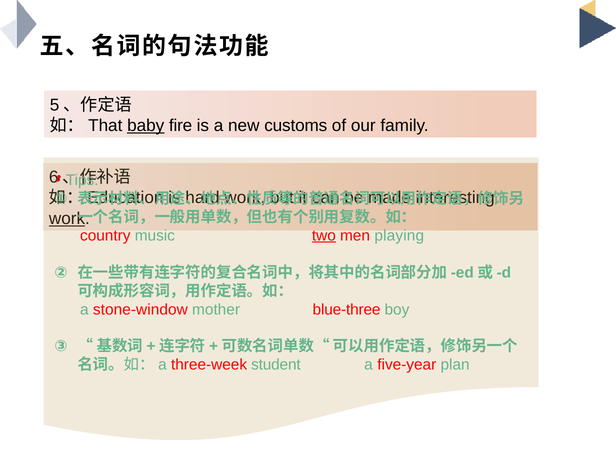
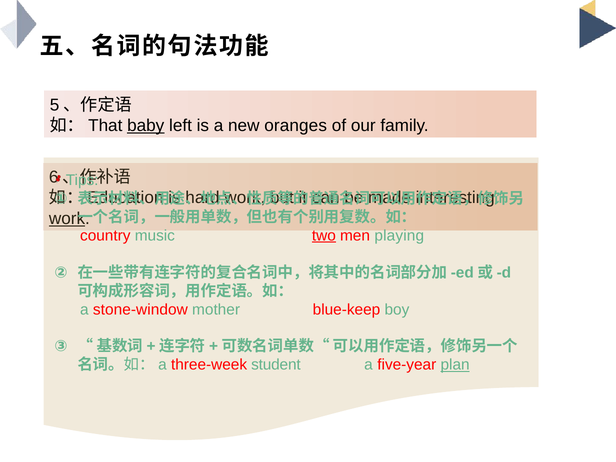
fire: fire -> left (180, 126)
customs: customs -> oranges (296, 126)
blue-three: blue-three -> blue-keep (347, 309)
plan underline: none -> present (455, 365)
